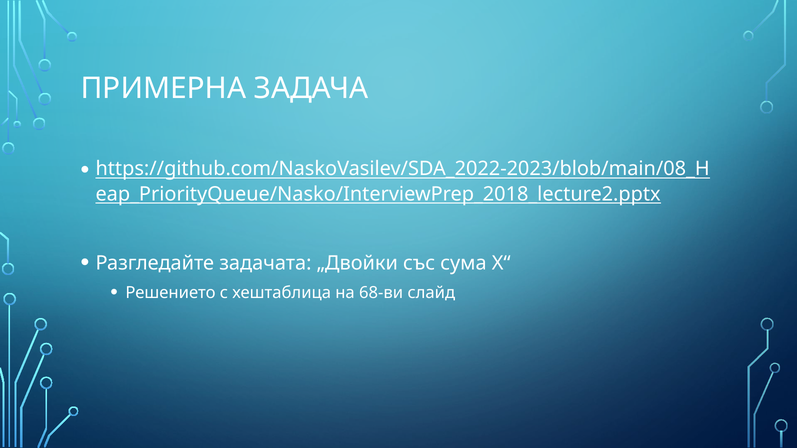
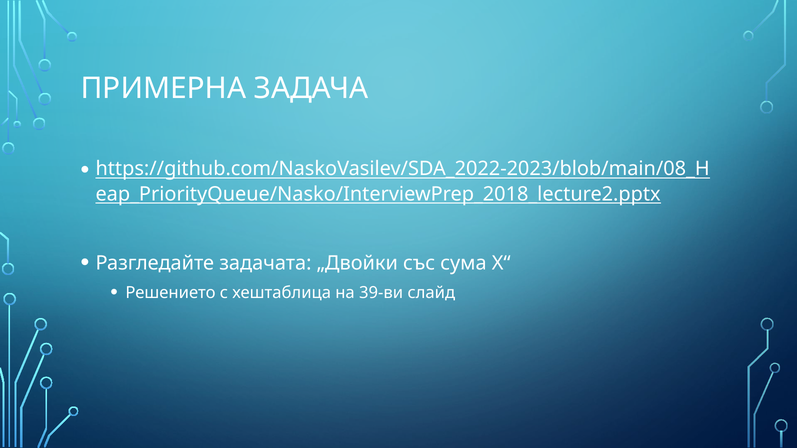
68-ви: 68-ви -> 39-ви (381, 293)
